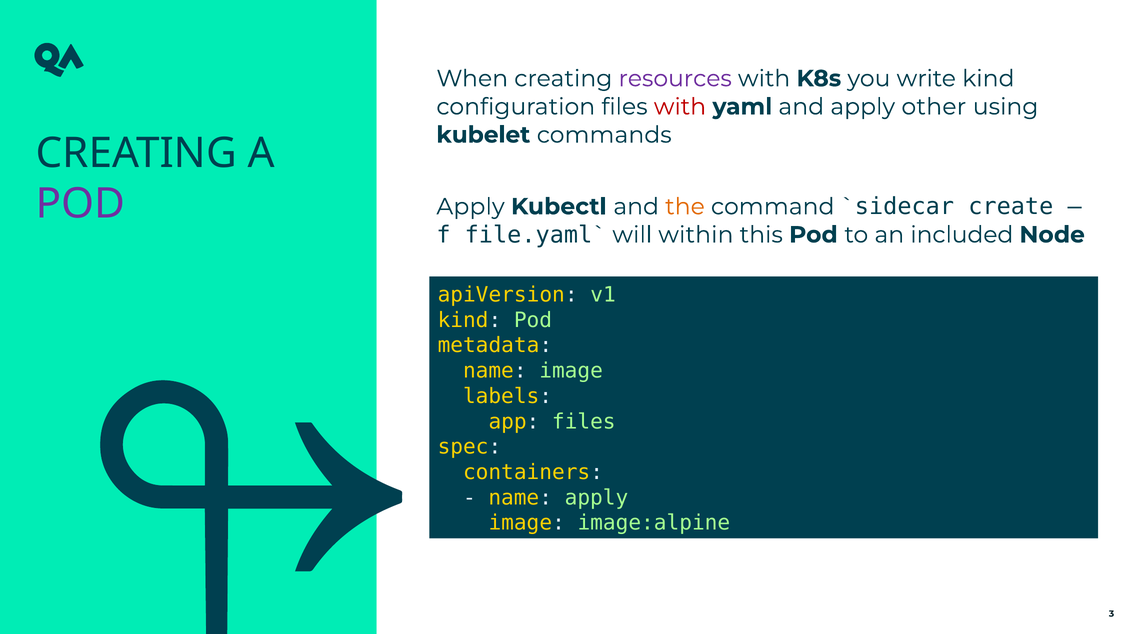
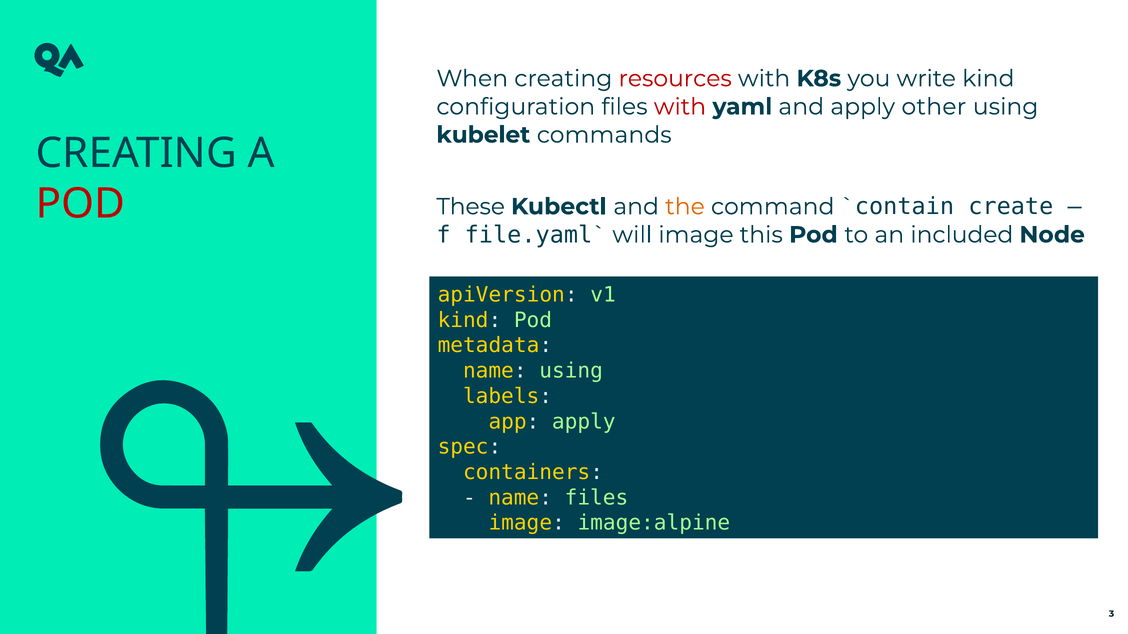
resources colour: purple -> red (675, 79)
POD colour: purple -> red (80, 204)
Apply: Apply -> These (471, 207)
sidecar: sidecar -> contain (904, 207)
will within: within -> image (696, 235)
name image: image -> using (571, 371)
app files: files -> apply (584, 422)
name apply: apply -> files (596, 498)
